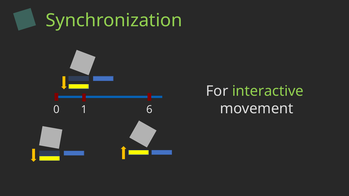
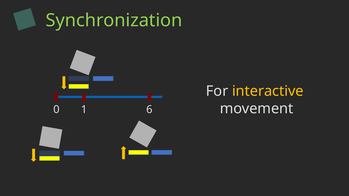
interactive colour: light green -> yellow (268, 91)
